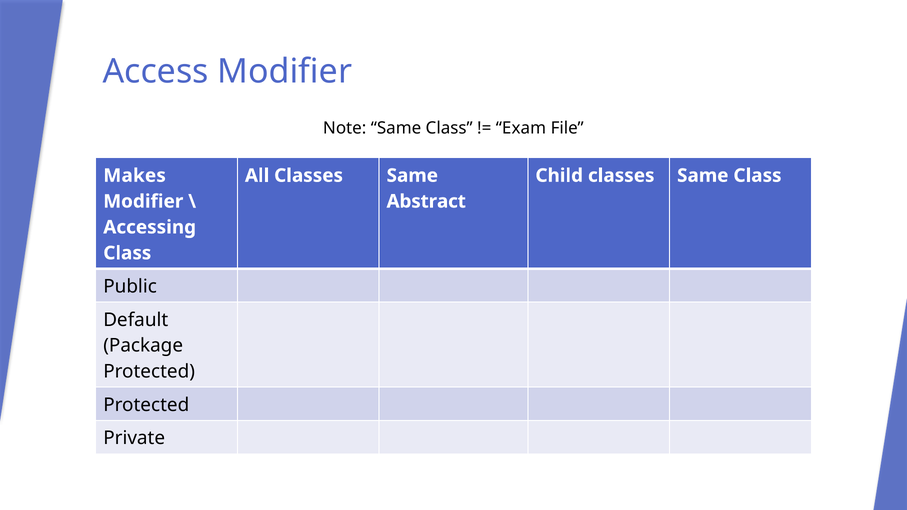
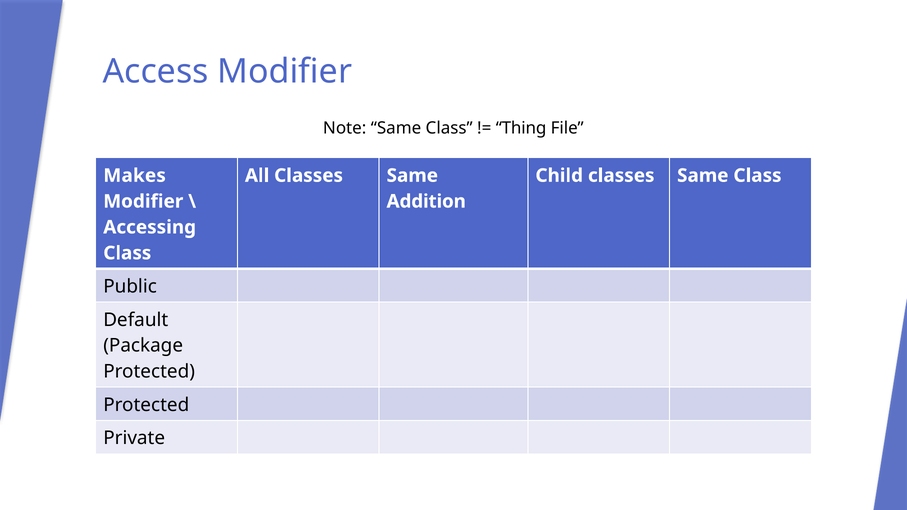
Exam: Exam -> Thing (521, 128)
Abstract: Abstract -> Addition (426, 201)
